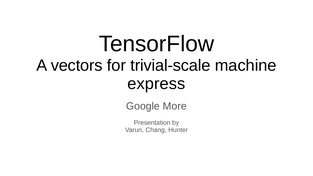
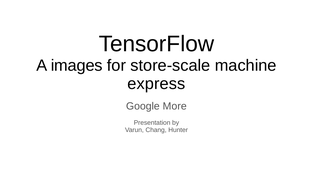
vectors: vectors -> images (77, 66)
trivial-scale: trivial-scale -> store-scale (170, 66)
